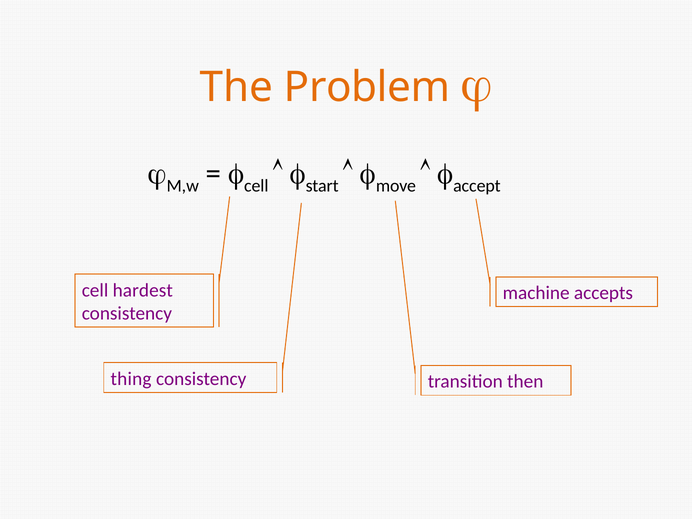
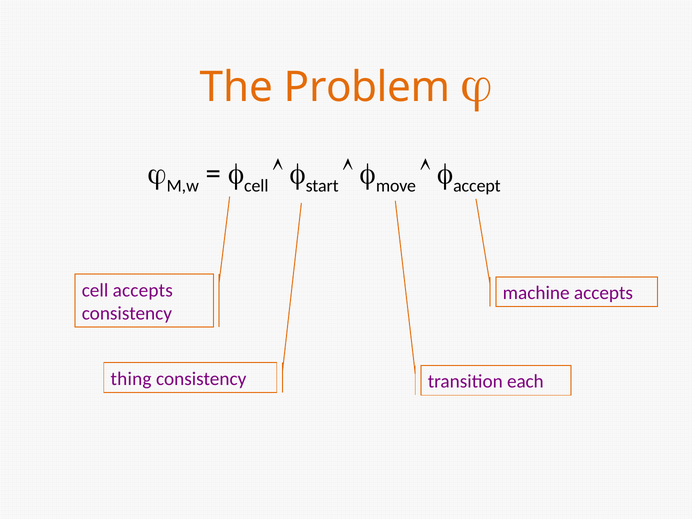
cell hardest: hardest -> accepts (143, 290)
then: then -> each (525, 382)
